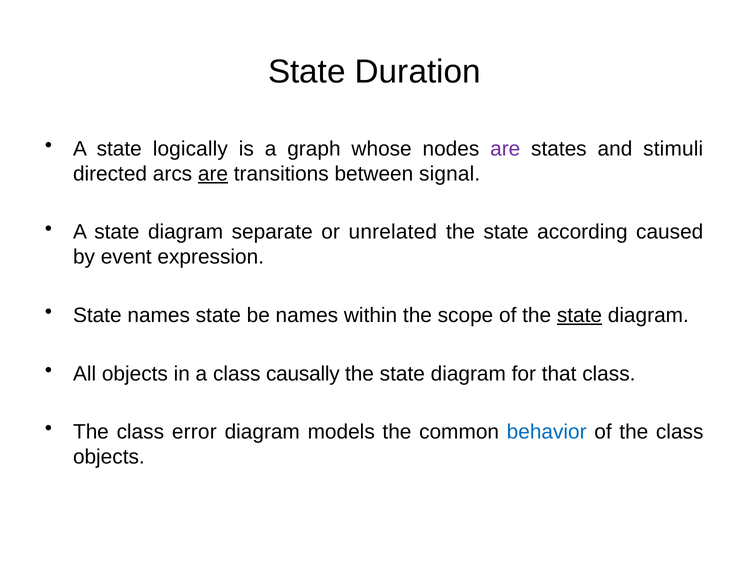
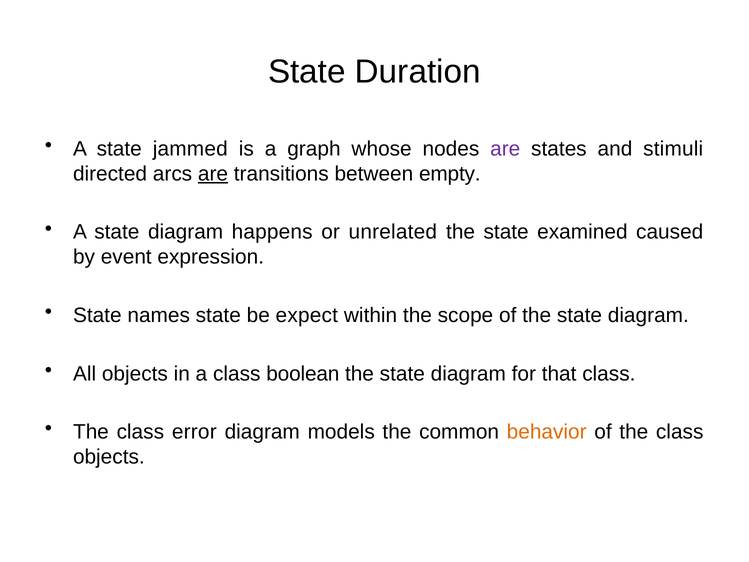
logically: logically -> jammed (190, 149)
signal: signal -> empty (450, 174)
separate: separate -> happens (272, 232)
according: according -> examined (582, 232)
be names: names -> expect (307, 315)
state underline: present -> none (579, 315)
causally: causally -> boolean (303, 374)
behavior colour: blue -> orange (547, 432)
